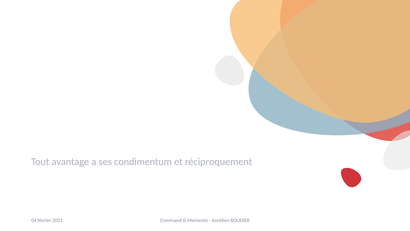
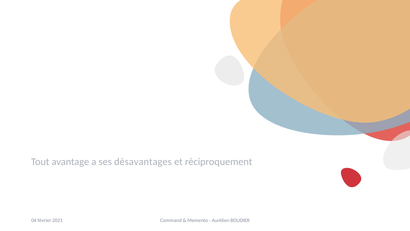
ses condimentum: condimentum -> désavantages (143, 161)
